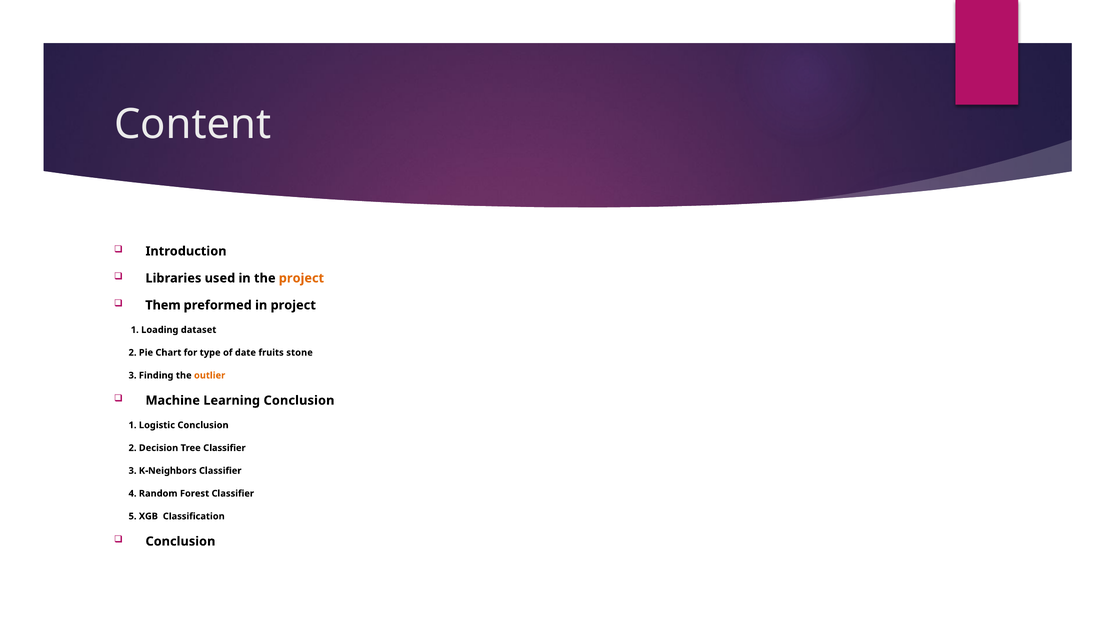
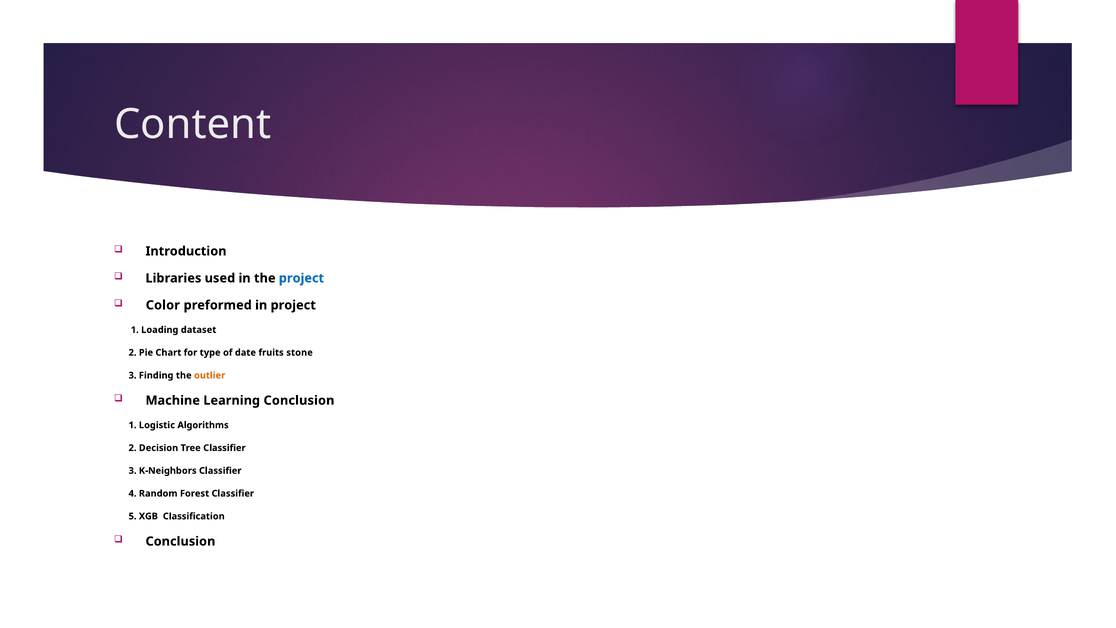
project colour: orange -> blue (301, 278)
Them: Them -> Color (163, 305)
Logistic Conclusion: Conclusion -> Algorithms (203, 425)
